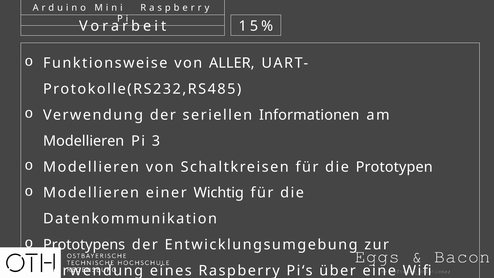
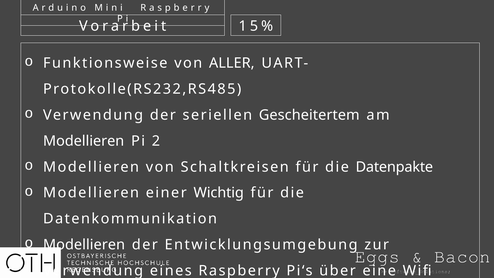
Informationen: Informationen -> Gescheitertem (309, 115)
3: 3 -> 2 (156, 141)
Prototypen: Prototypen -> Datenpakte (394, 167)
Prototypens: Prototypens -> Modellieren (84, 245)
